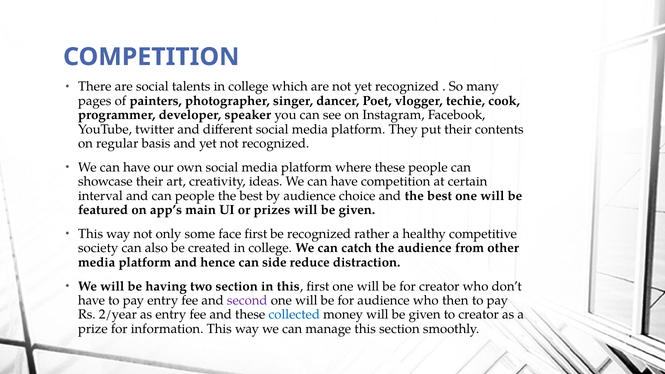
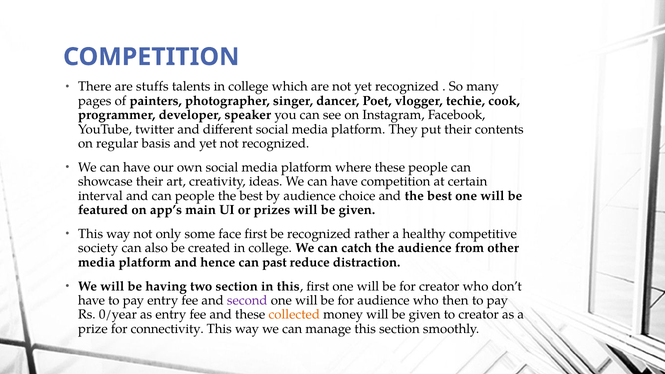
are social: social -> stuffs (152, 87)
side: side -> past (274, 262)
2/year: 2/year -> 0/year (118, 315)
collected colour: blue -> orange (294, 315)
information: information -> connectivity (167, 329)
